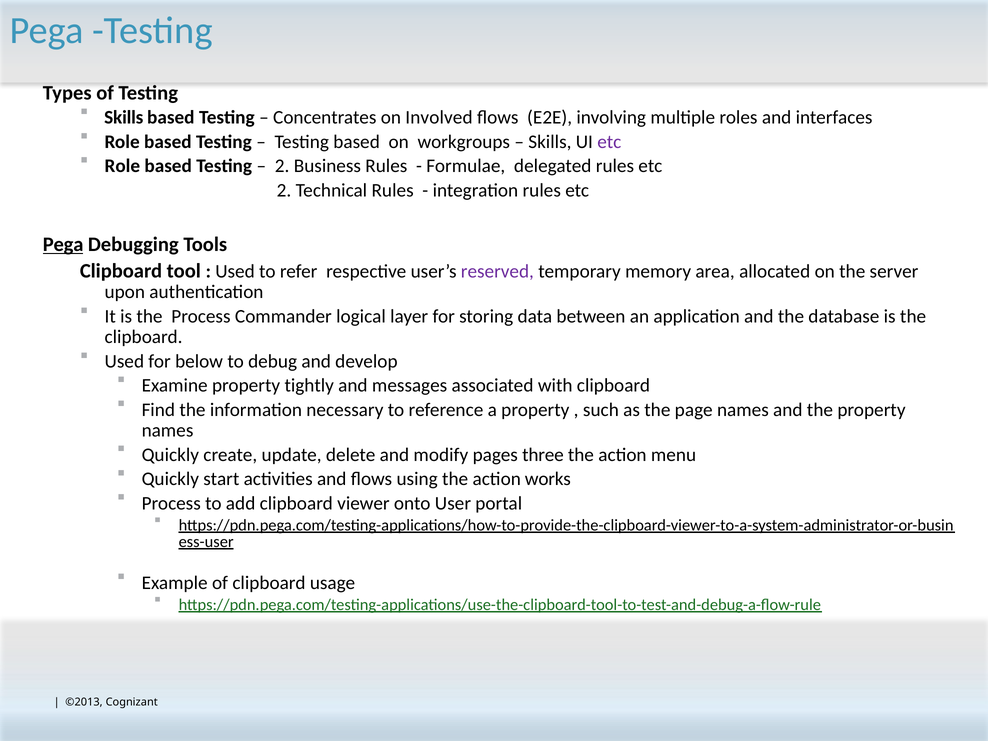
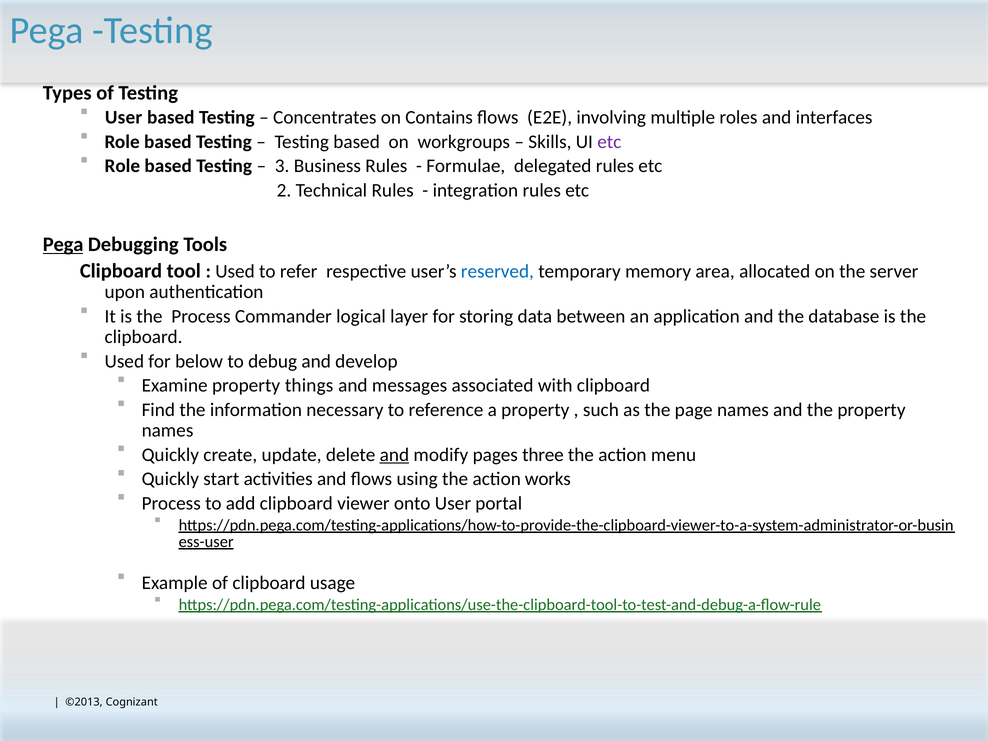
Skills: Skills -> User (124, 118)
Involved: Involved -> Contains (439, 118)
2: 2 -> 3 (282, 166)
reserved colour: purple -> blue (497, 271)
tightly: tightly -> things (309, 386)
and underline: none -> present (394, 455)
